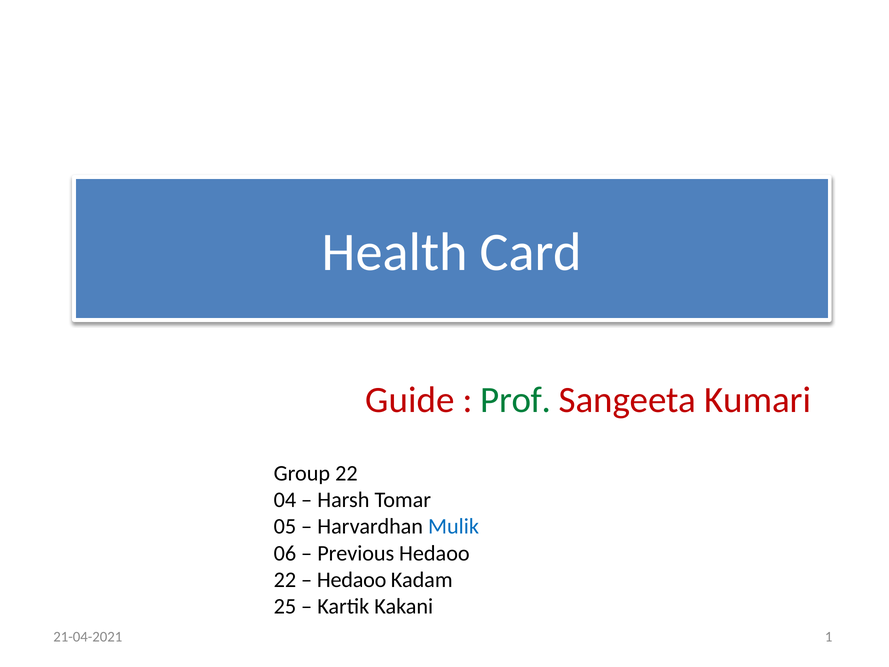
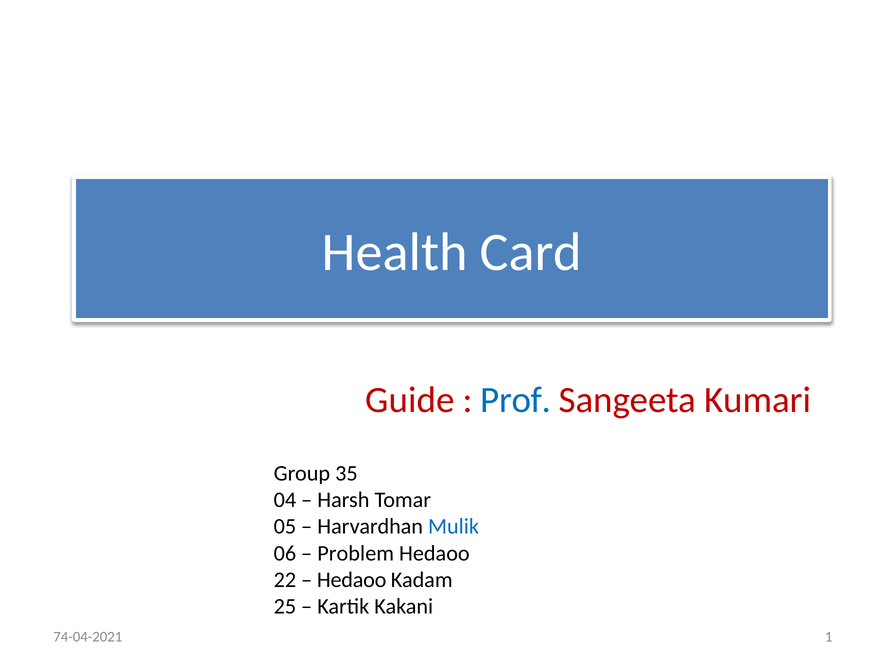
Prof colour: green -> blue (516, 400)
Group 22: 22 -> 35 (346, 473)
Previous: Previous -> Problem (356, 553)
21-04-2021: 21-04-2021 -> 74-04-2021 (88, 637)
